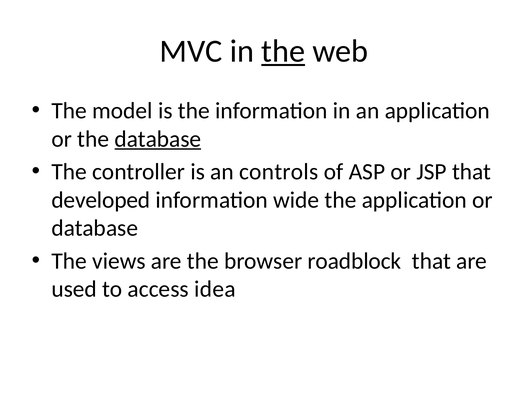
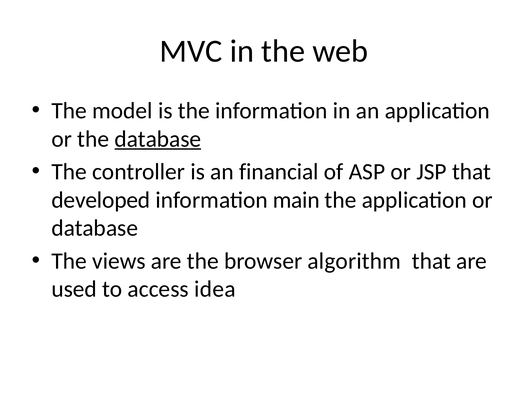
the underline: present -> none (283, 51)
controls: controls -> financial (279, 172)
wide: wide -> main (296, 200)
roadblock: roadblock -> algorithm (354, 261)
